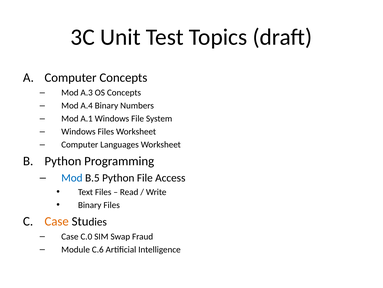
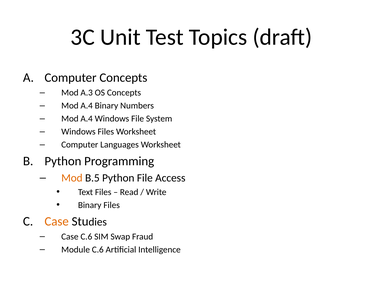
A.1: A.1 -> A.4 (87, 118)
Mod colour: blue -> orange (72, 178)
Case C.0: C.0 -> C.6 (86, 236)
